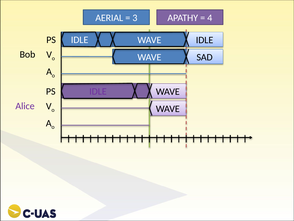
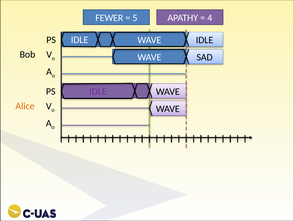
AERIAL: AERIAL -> FEWER (109, 18)
3: 3 -> 5 (135, 18)
Alice colour: purple -> orange (25, 106)
